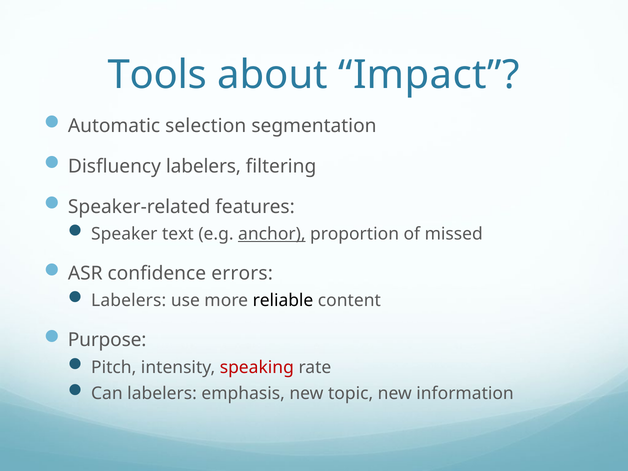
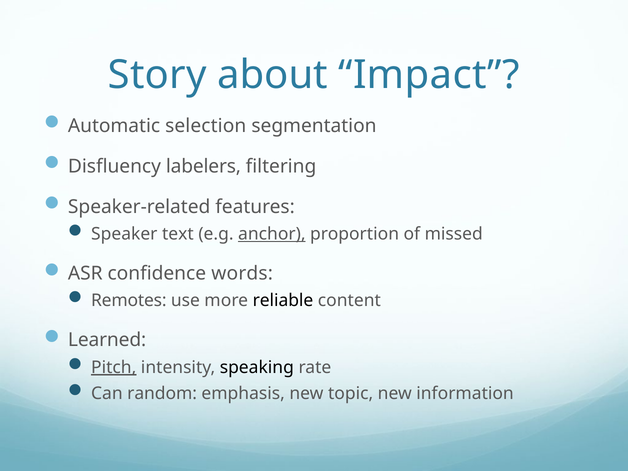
Tools: Tools -> Story (157, 75)
errors: errors -> words (242, 273)
Labelers: Labelers -> Remotes (129, 301)
Purpose: Purpose -> Learned (107, 340)
Pitch underline: none -> present (114, 367)
speaking colour: red -> black (257, 367)
Can labelers: labelers -> random (162, 393)
